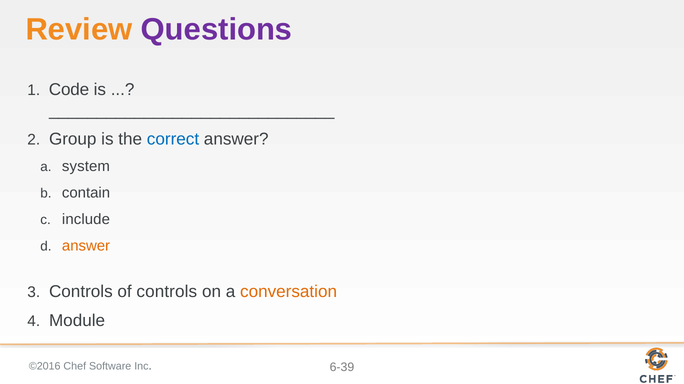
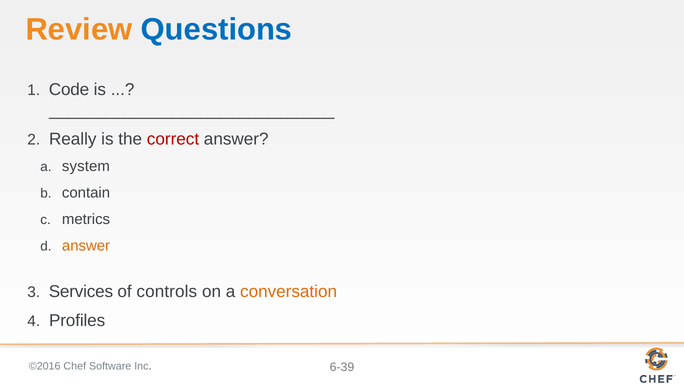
Questions colour: purple -> blue (217, 29)
Group: Group -> Really (73, 139)
correct colour: blue -> red (173, 139)
include: include -> metrics (86, 220)
Controls: Controls -> Services (81, 292)
Module: Module -> Profiles (77, 321)
